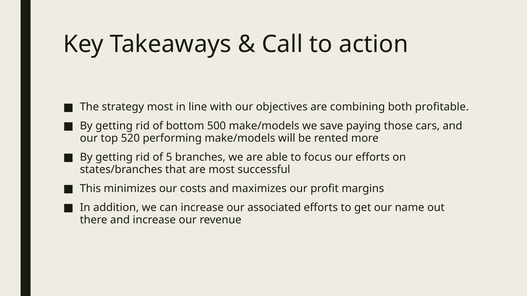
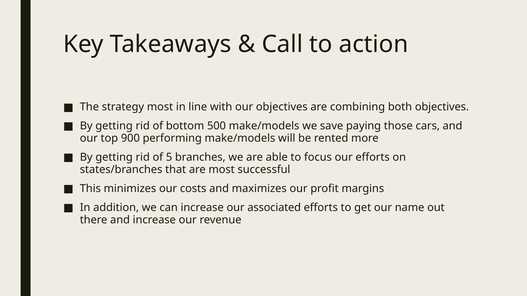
both profitable: profitable -> objectives (442, 107)
520: 520 -> 900 (130, 138)
